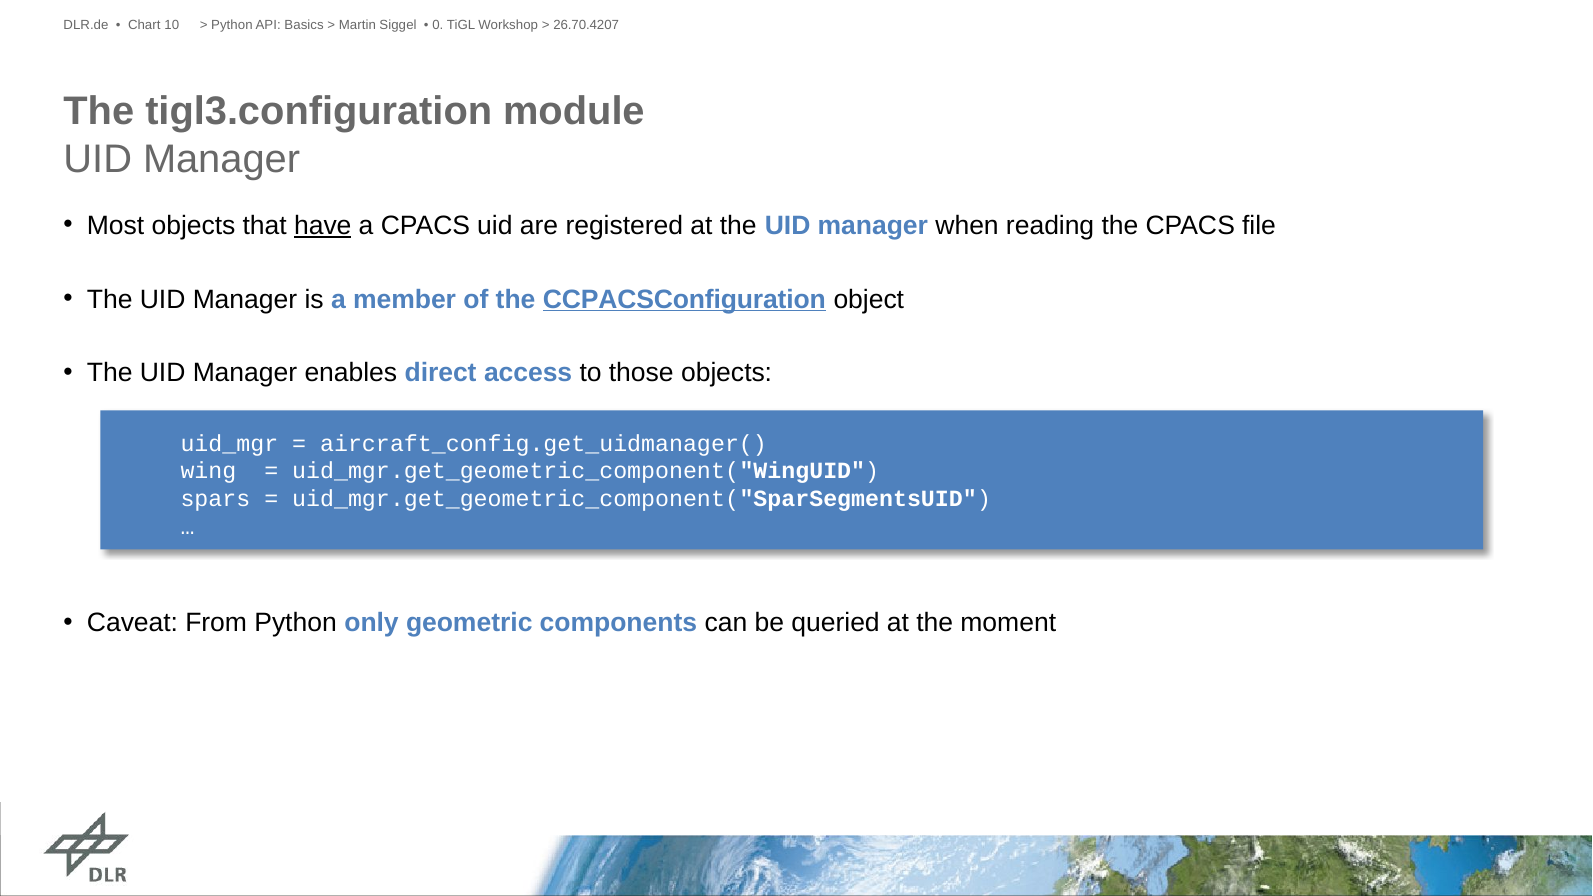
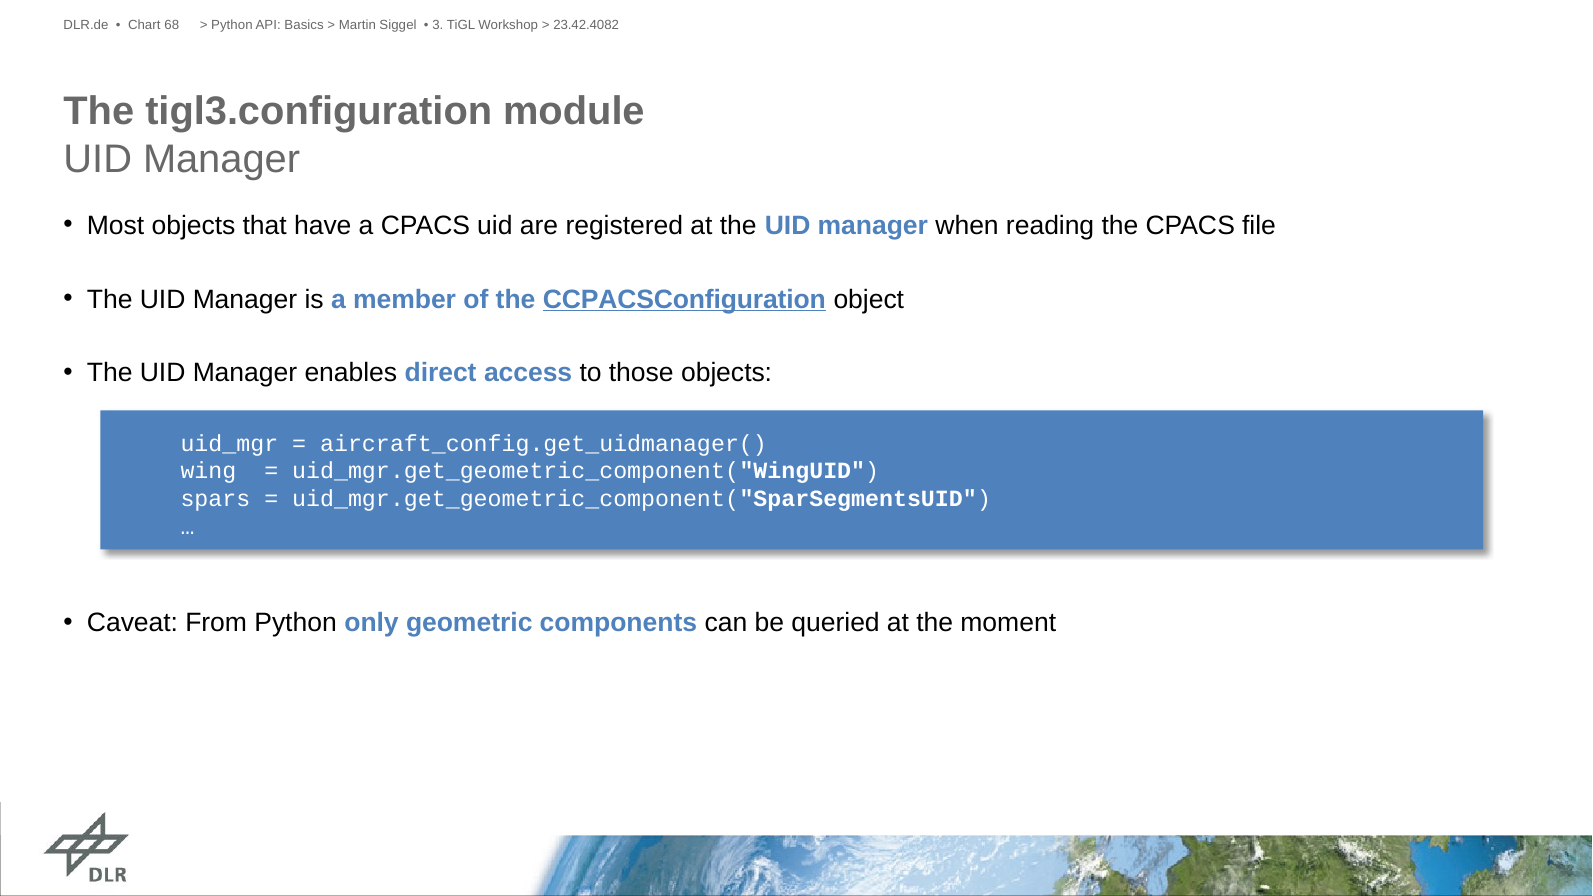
10: 10 -> 68 (172, 25)
0: 0 -> 3 (438, 25)
26.70.4207: 26.70.4207 -> 23.42.4082 (586, 25)
have underline: present -> none (323, 226)
